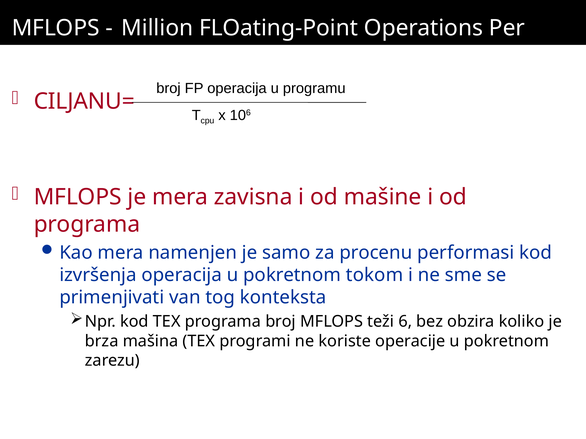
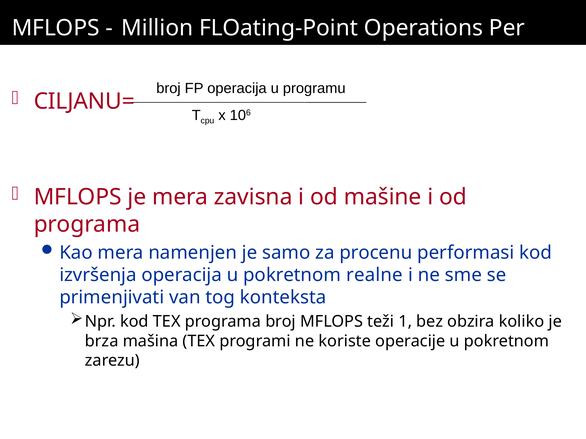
tokom: tokom -> realne (375, 275)
6: 6 -> 1 (405, 322)
